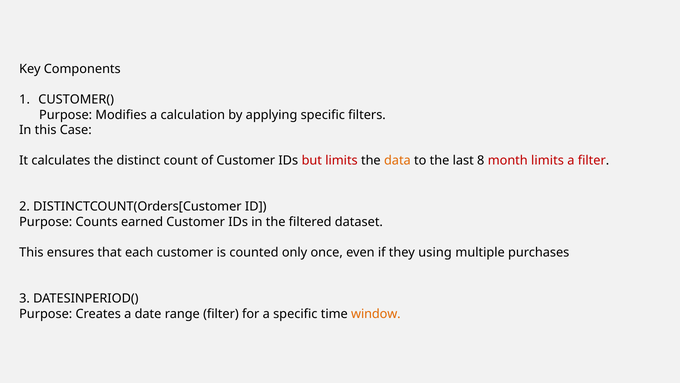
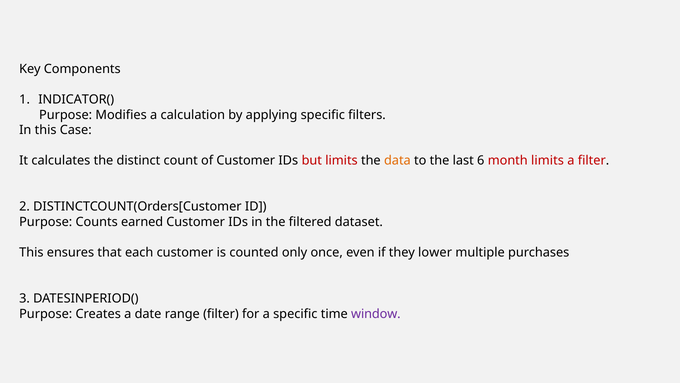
CUSTOMER(: CUSTOMER( -> INDICATOR( (76, 99)
8: 8 -> 6 (481, 161)
using: using -> lower (435, 252)
window colour: orange -> purple (376, 314)
